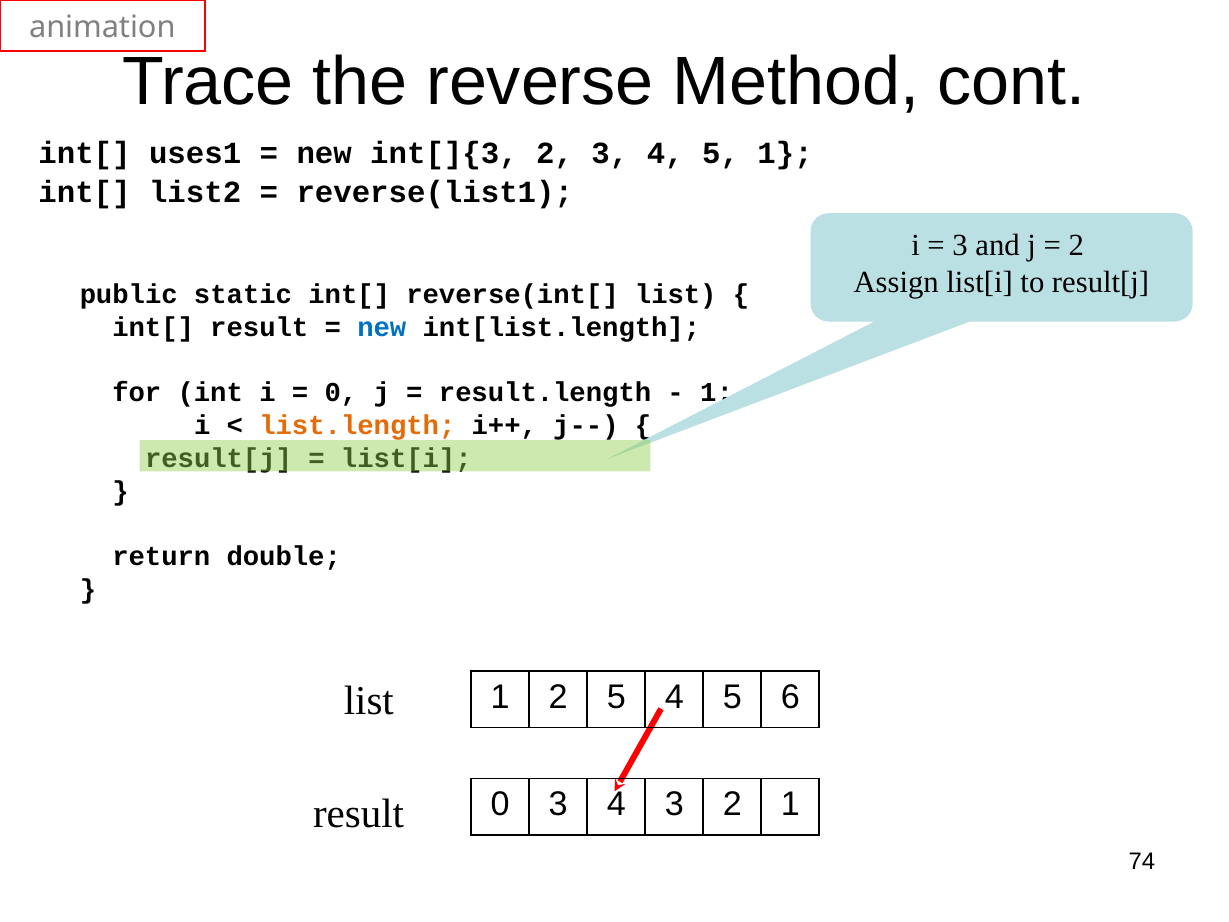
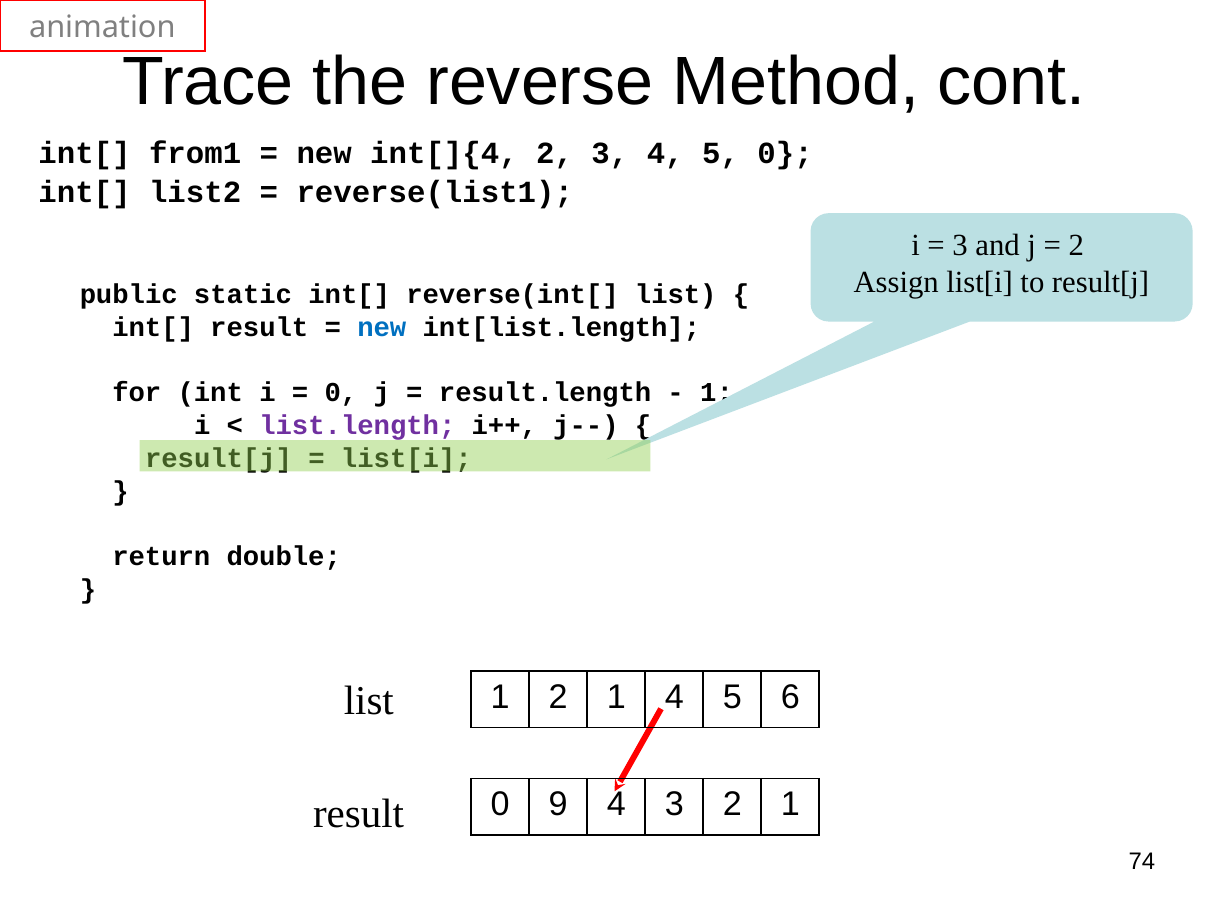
uses1: uses1 -> from1 (195, 153)
int[]{3: int[]{3 -> int[]{4 (444, 153)
5 1: 1 -> 0 (785, 153)
list.length colour: orange -> purple (357, 425)
1 2 5: 5 -> 1 (616, 697)
0 3: 3 -> 9 (558, 804)
